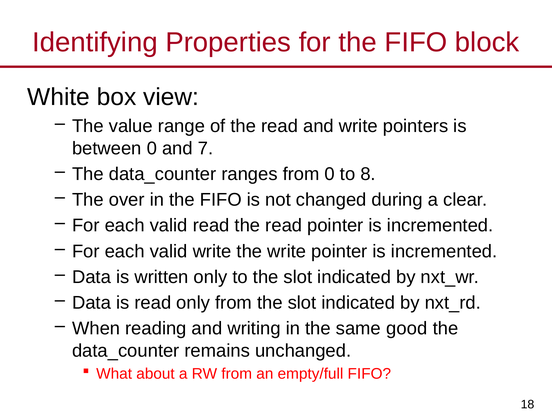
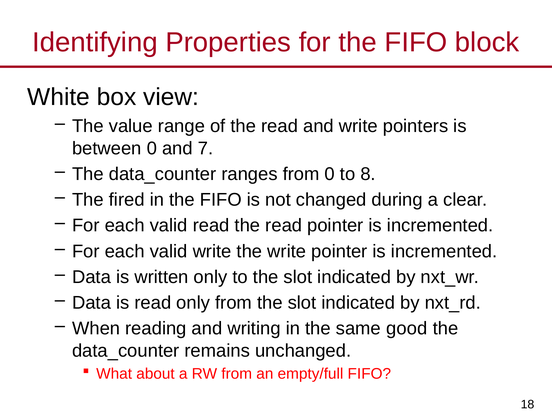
over: over -> fired (127, 200)
